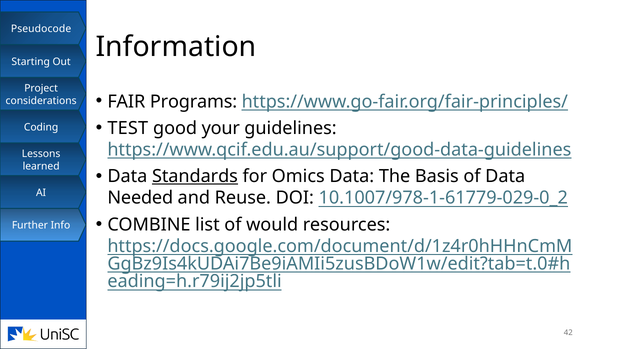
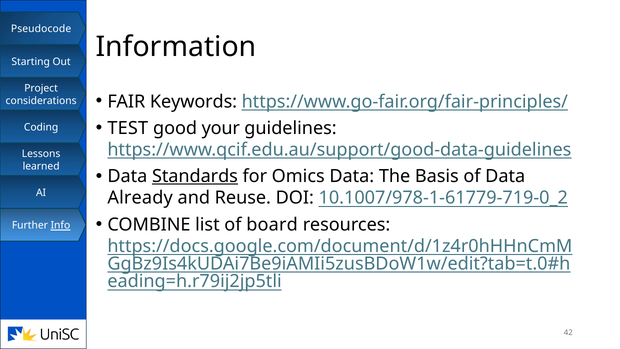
Programs: Programs -> Keywords (194, 102)
Needed: Needed -> Already (140, 198)
10.1007/978-1-61779-029-0_2: 10.1007/978-1-61779-029-0_2 -> 10.1007/978-1-61779-719-0_2 (443, 198)
would: would -> board (272, 224)
Info underline: none -> present (60, 225)
